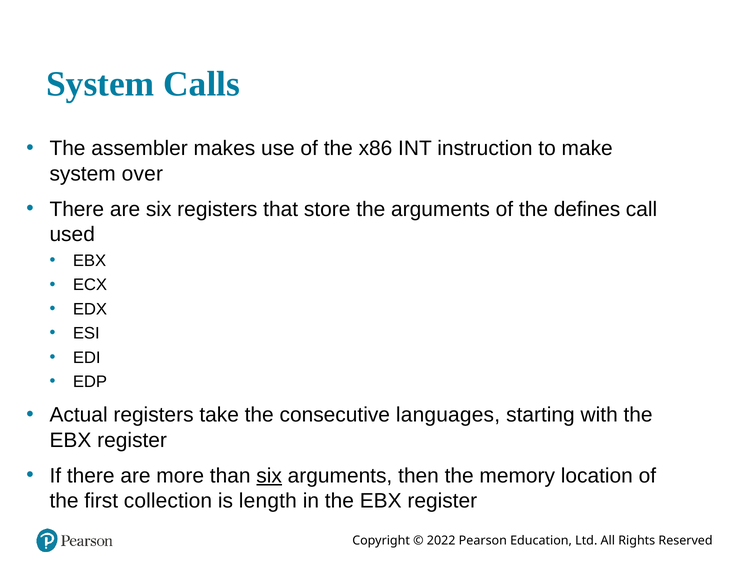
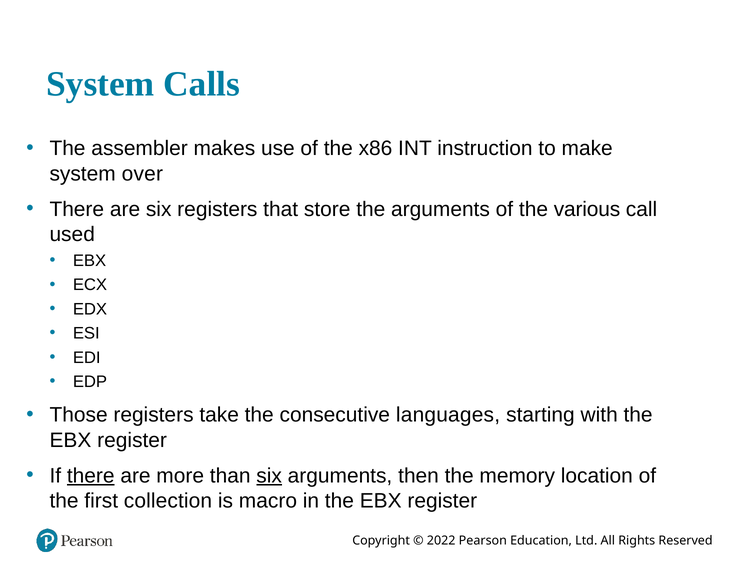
defines: defines -> various (587, 209)
Actual: Actual -> Those (79, 415)
there underline: none -> present (91, 476)
length: length -> macro (268, 501)
